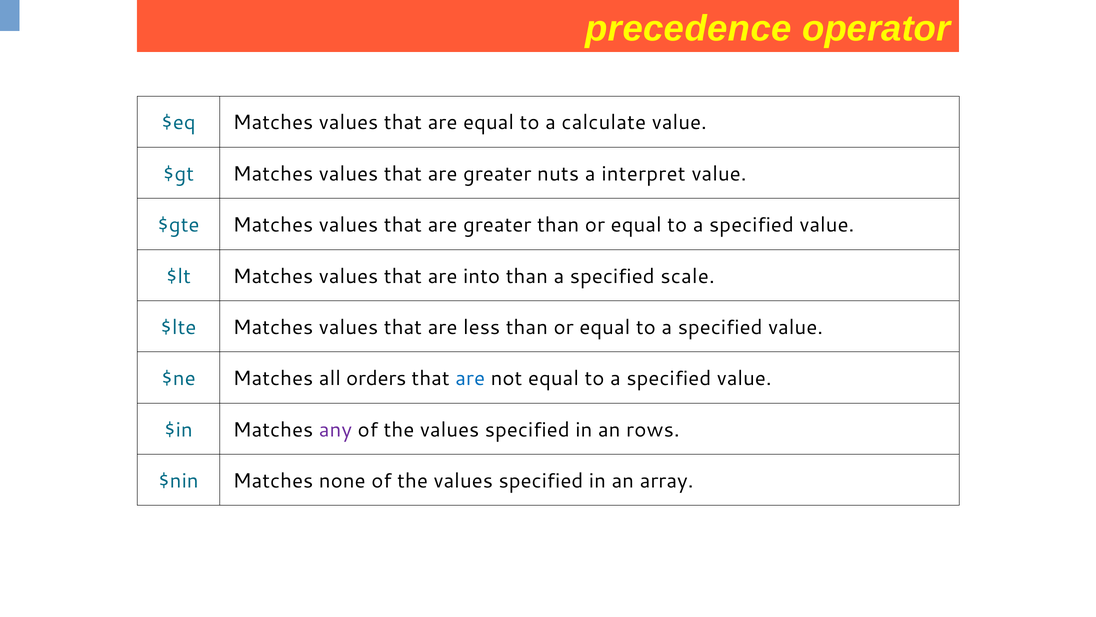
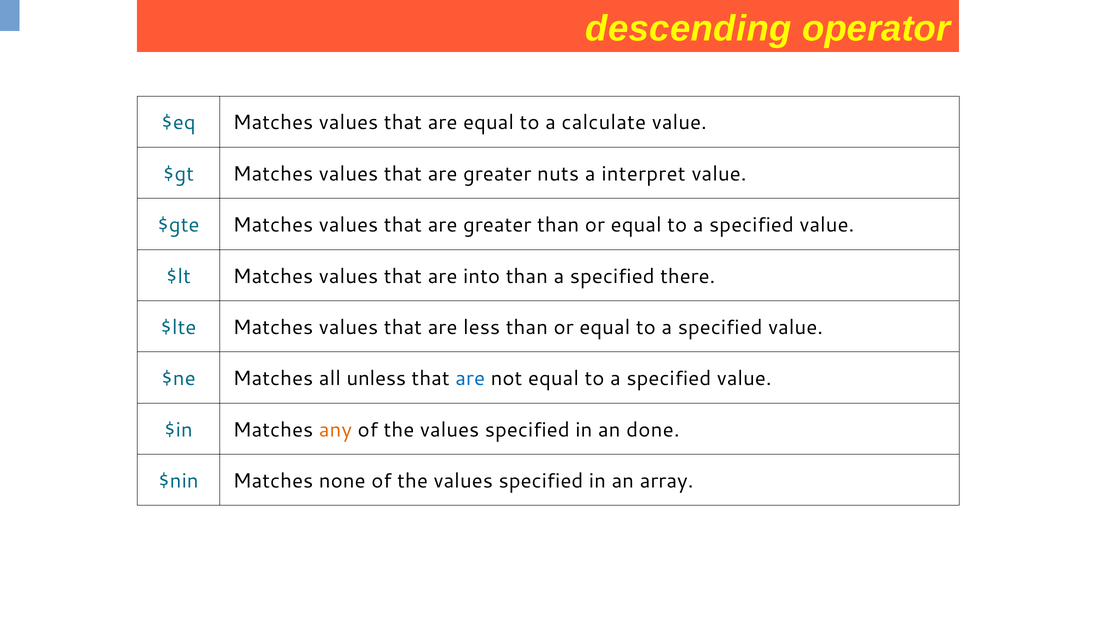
precedence: precedence -> descending (688, 29)
scale: scale -> there (688, 276)
orders: orders -> unless (376, 378)
any colour: purple -> orange (335, 429)
rows: rows -> done (653, 429)
